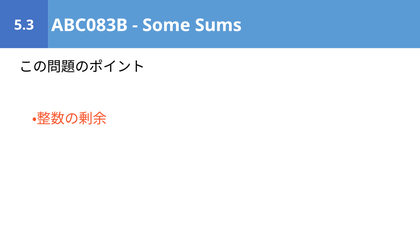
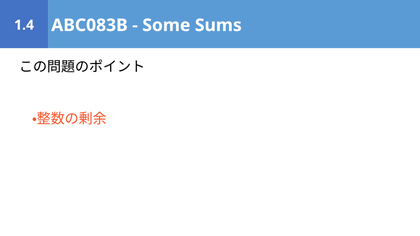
5.3: 5.3 -> 1.4 (24, 25)
